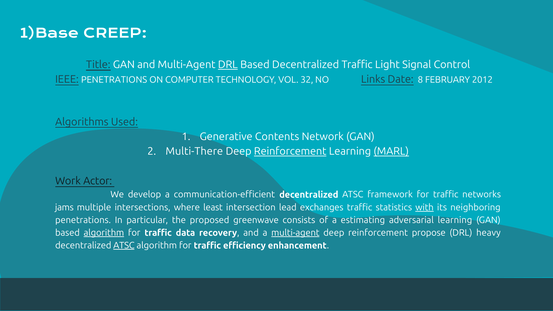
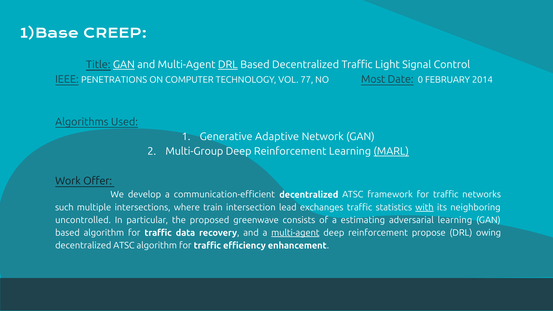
GAN underline: none -> present (124, 65)
32: 32 -> 77 (307, 80)
Links: Links -> Most (373, 79)
8: 8 -> 0 (420, 80)
2012: 2012 -> 2014 (482, 80)
Contents: Contents -> Adaptive (277, 137)
Multi-There: Multi-There -> Multi-Group (194, 151)
Reinforcement underline: present -> none (290, 151)
Actor: Actor -> Offer (98, 181)
jams: jams -> such (64, 207)
least: least -> train (213, 207)
penetrations: penetrations -> uncontrolled (83, 220)
algorithm underline: present -> none (104, 233)
heavy: heavy -> owing (489, 233)
ATSC underline: present -> none (124, 246)
